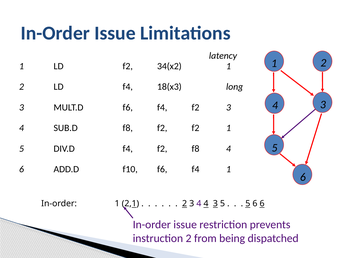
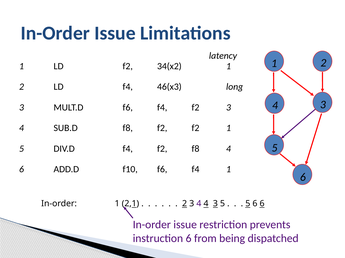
18(x3: 18(x3 -> 46(x3 (169, 87)
instruction 2: 2 -> 6 (189, 239)
